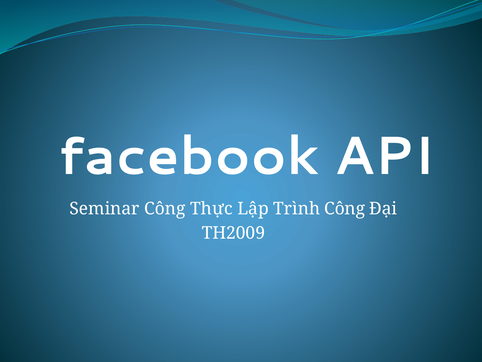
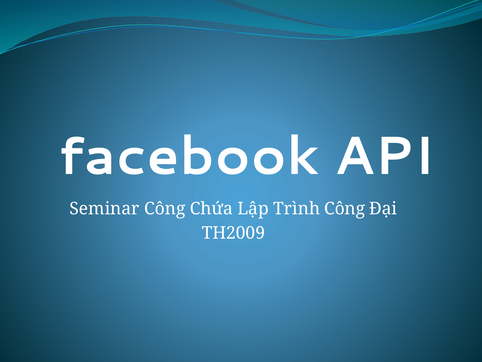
Thực: Thực -> Chứa (211, 209)
